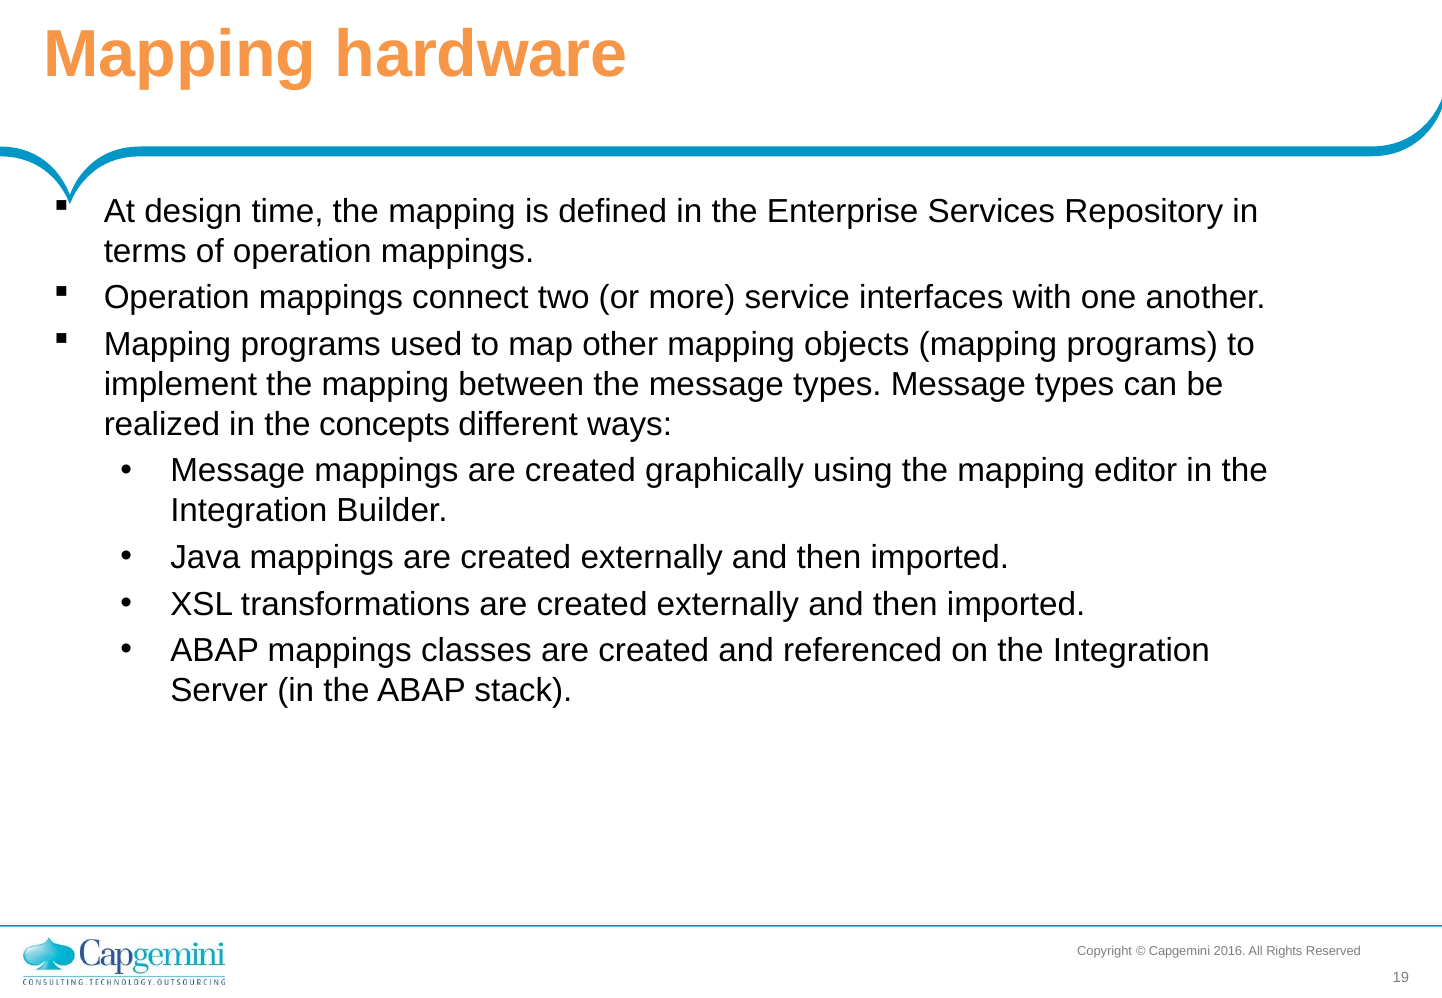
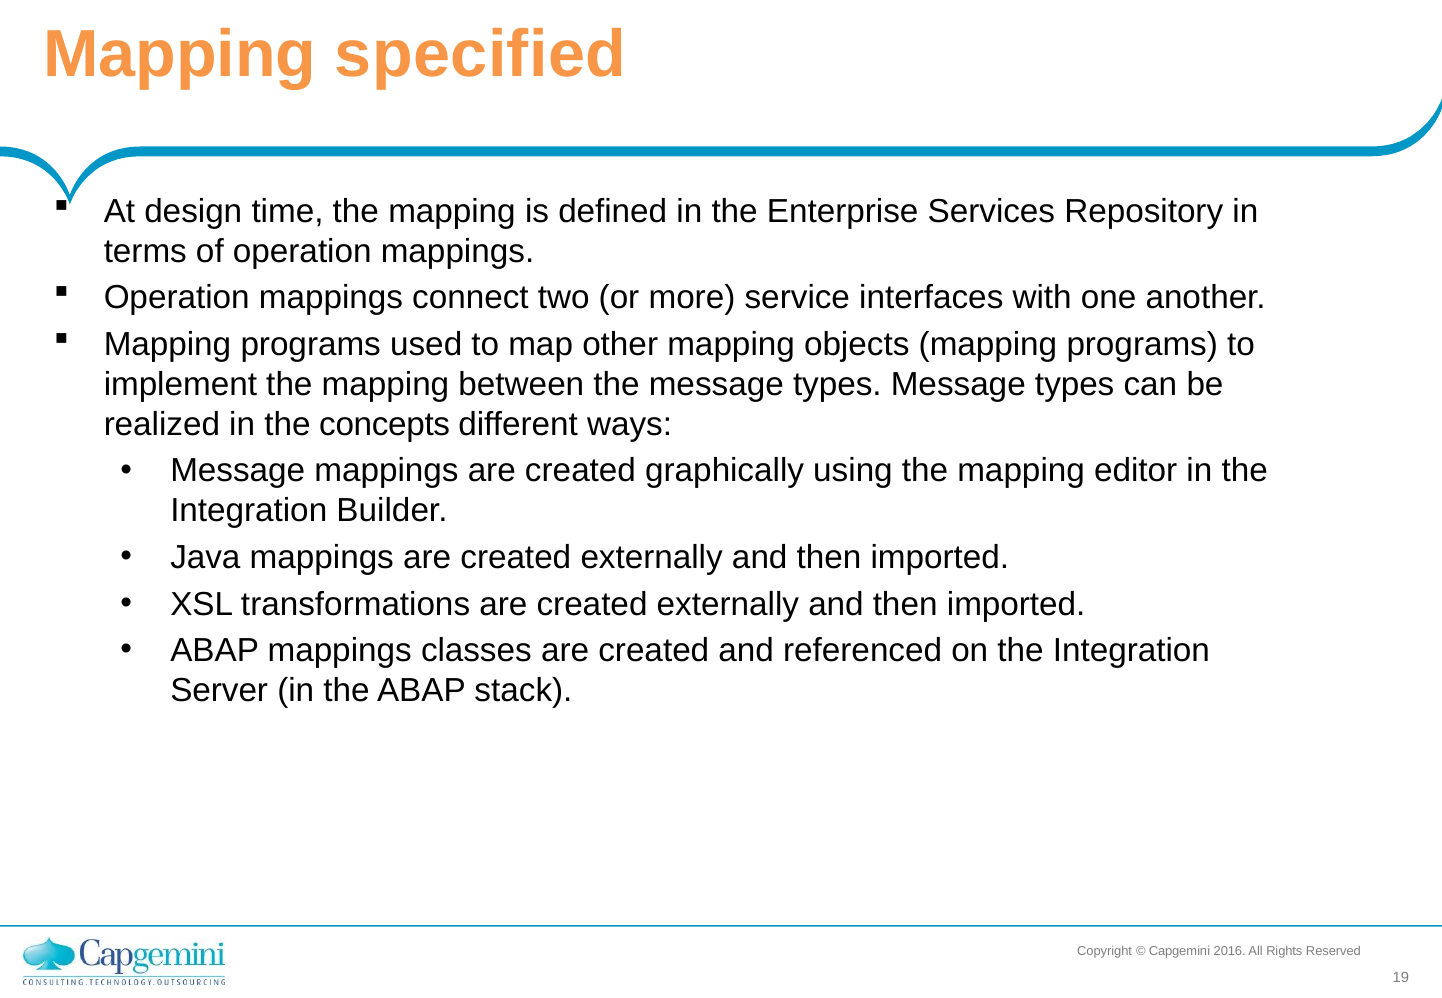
hardware: hardware -> specified (481, 55)
